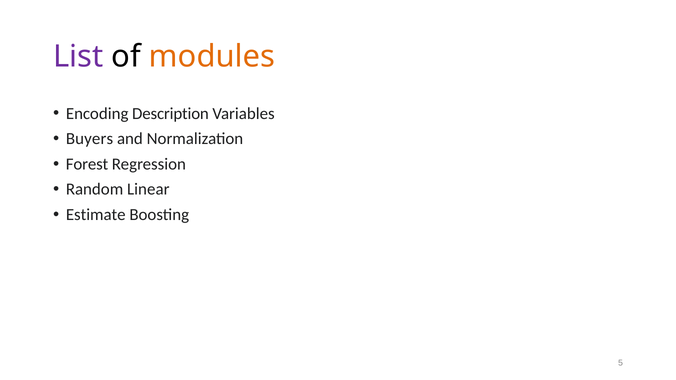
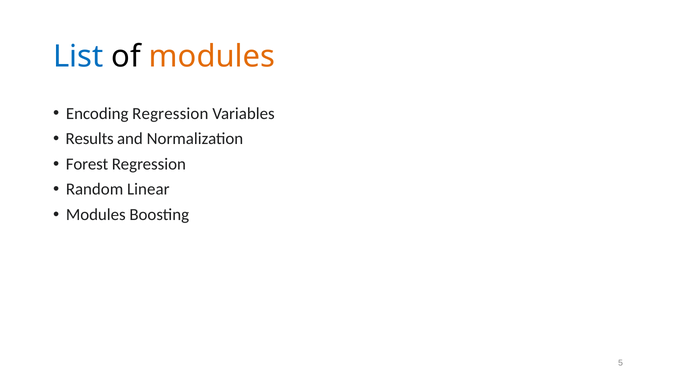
List colour: purple -> blue (78, 57)
Encoding Description: Description -> Regression (170, 114)
Buyers: Buyers -> Results (90, 139)
Estimate: Estimate -> Modules (96, 215)
